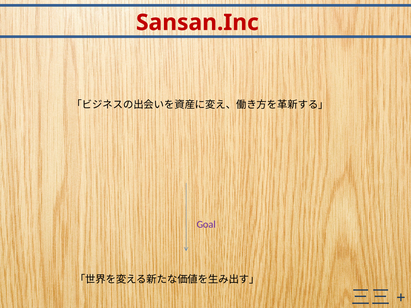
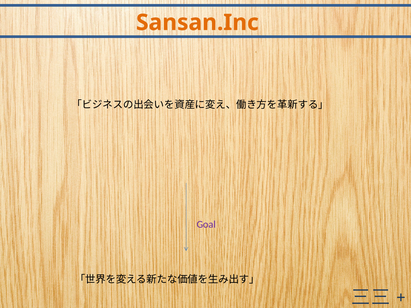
Sansan.Inc colour: red -> orange (197, 23)
